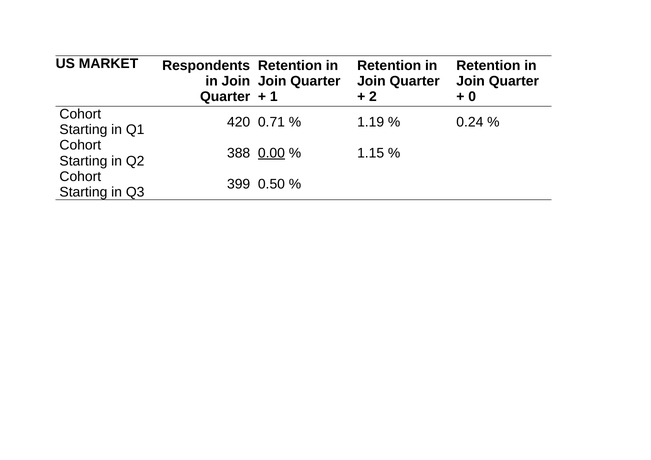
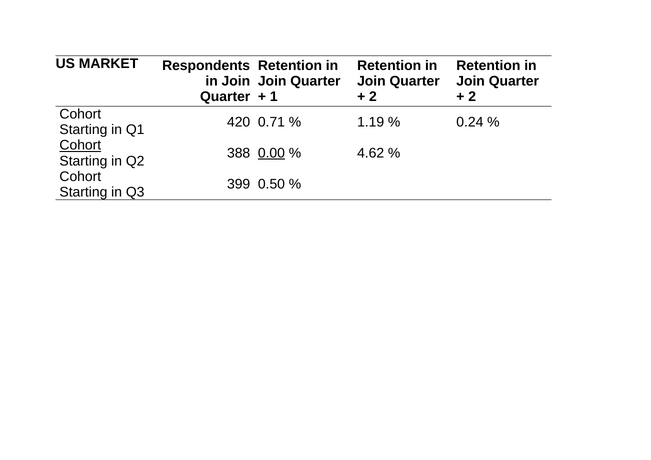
0: 0 -> 2 (472, 97)
Cohort underline: none -> present (80, 145)
1.15: 1.15 -> 4.62 (371, 153)
